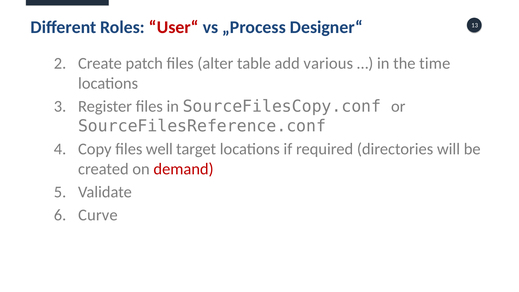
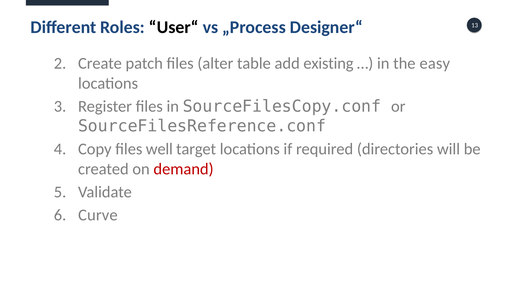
User“ colour: red -> black (174, 27)
various: various -> existing (328, 63)
time: time -> easy (435, 63)
